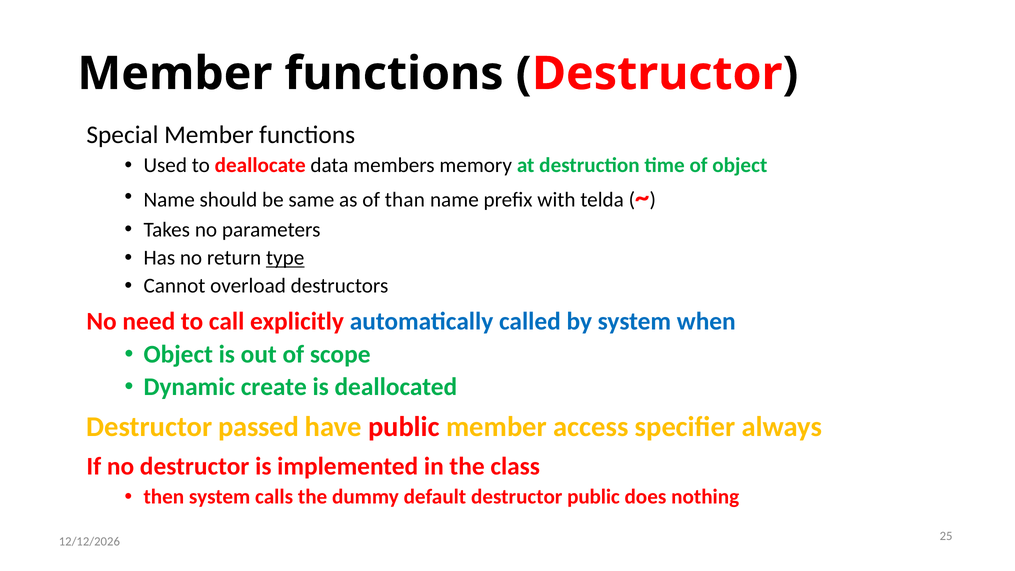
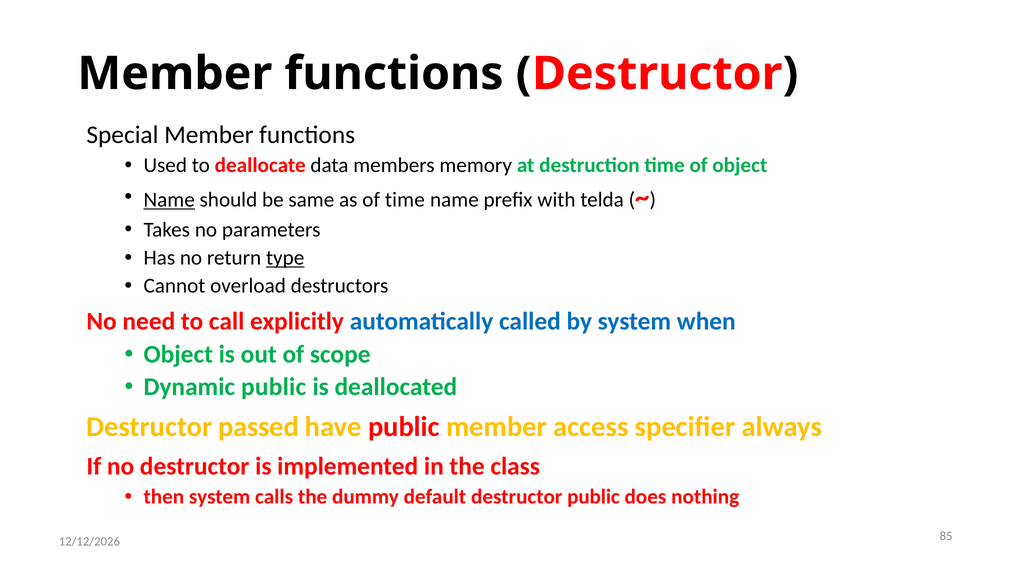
Name underline: none -> present (169, 200)
of than: than -> time (405, 200)
Dynamic create: create -> public (274, 387)
25: 25 -> 85 (946, 536)
